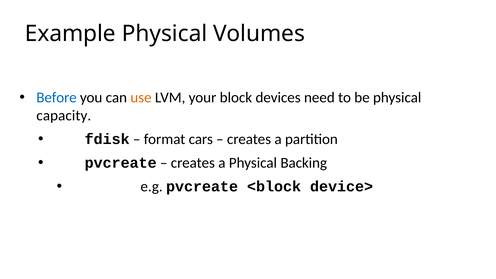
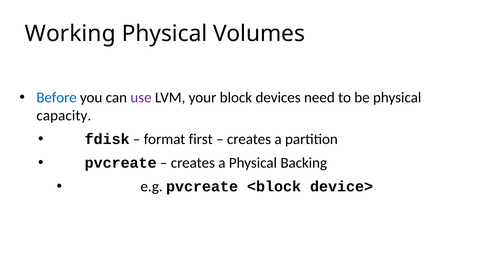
Example: Example -> Working (70, 34)
use colour: orange -> purple (141, 98)
cars: cars -> first (201, 139)
